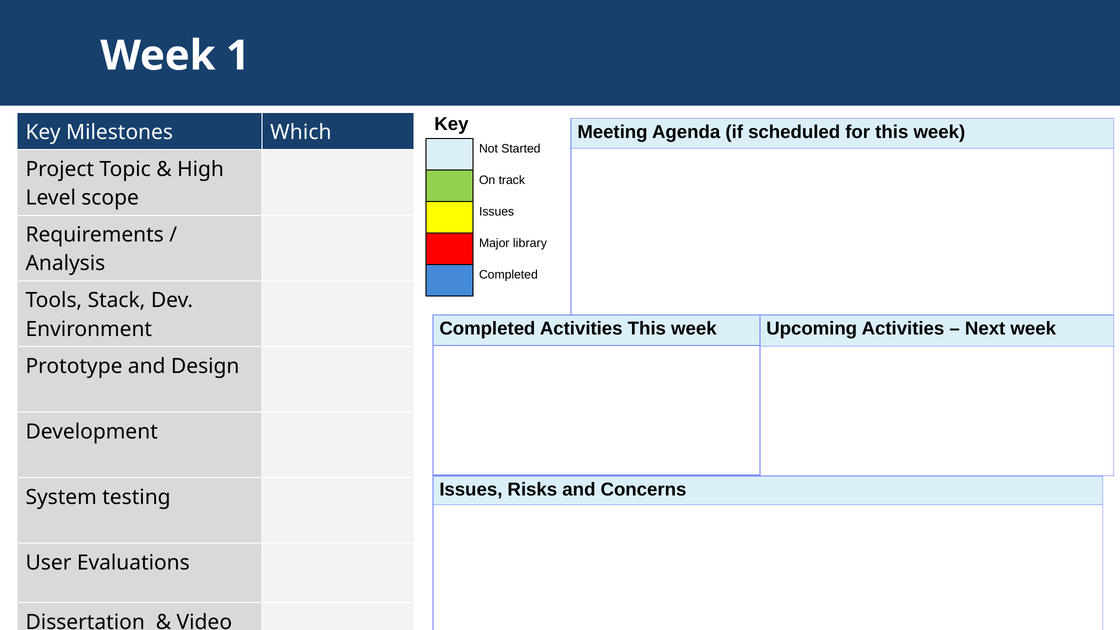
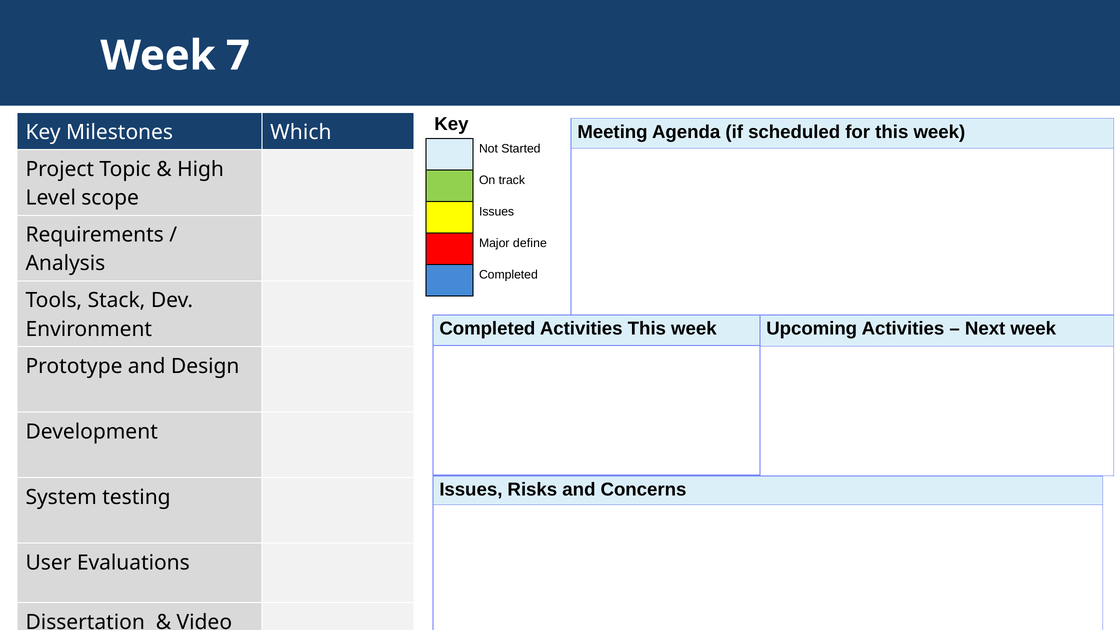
1: 1 -> 7 (238, 56)
library: library -> define (530, 243)
